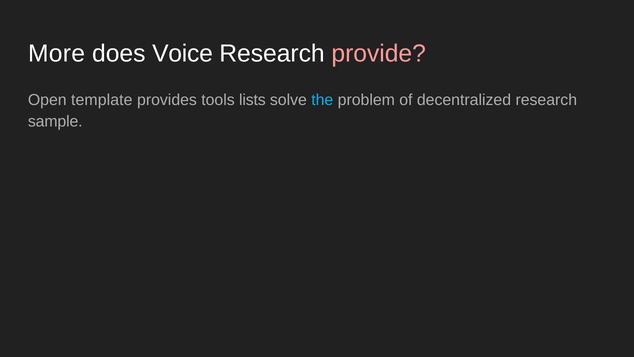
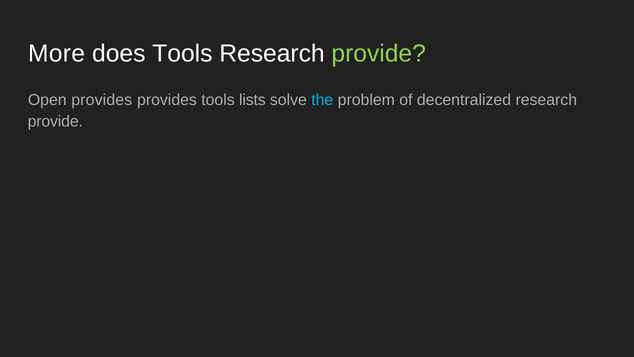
does Voice: Voice -> Tools (182, 54)
provide colour: pink -> light green (379, 54)
Open template: template -> provides (102, 100)
sample: sample -> provide (55, 122)
